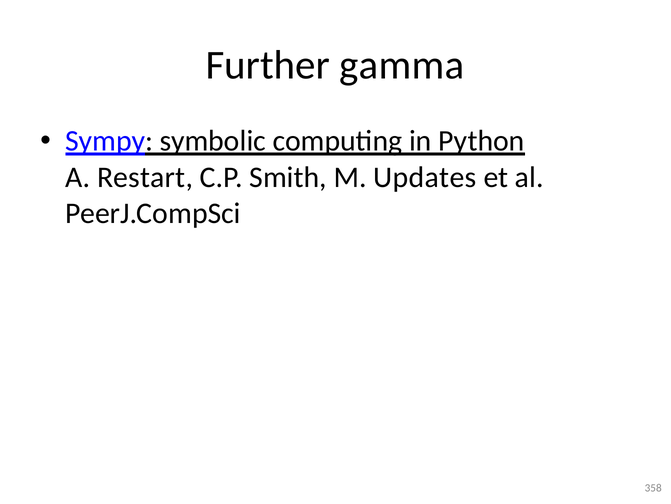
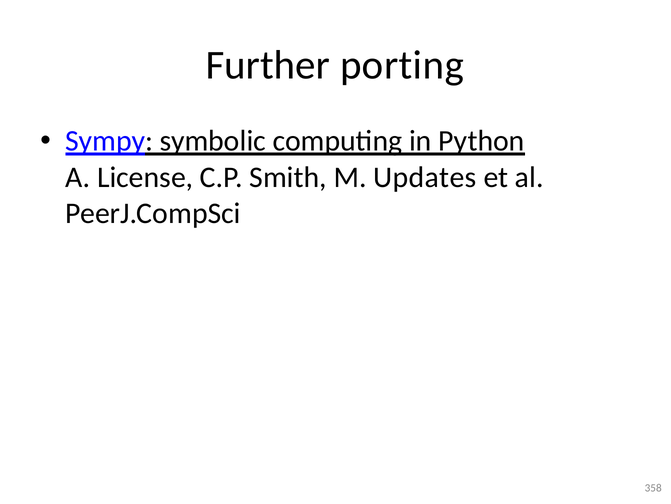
gamma: gamma -> porting (402, 65)
Restart: Restart -> License (145, 177)
